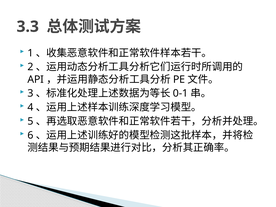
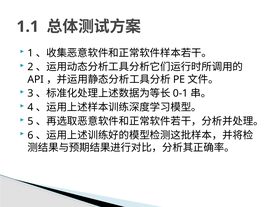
3.3: 3.3 -> 1.1 (28, 27)
